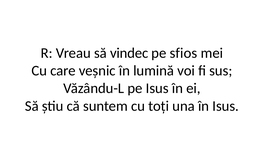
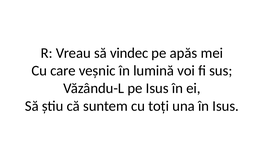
sfios: sfios -> apăs (183, 53)
